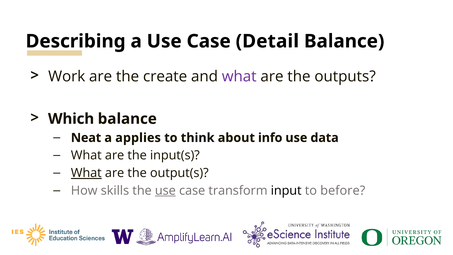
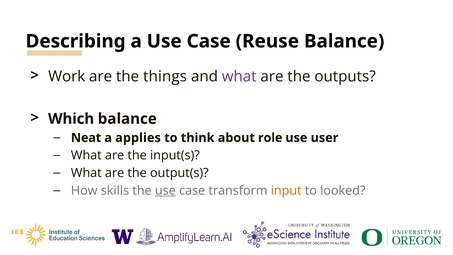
Detail: Detail -> Reuse (267, 41)
create: create -> things (165, 76)
info: info -> role (270, 138)
data: data -> user (325, 138)
What underline: present -> none (86, 173)
input colour: black -> orange (286, 191)
before: before -> looked (343, 191)
